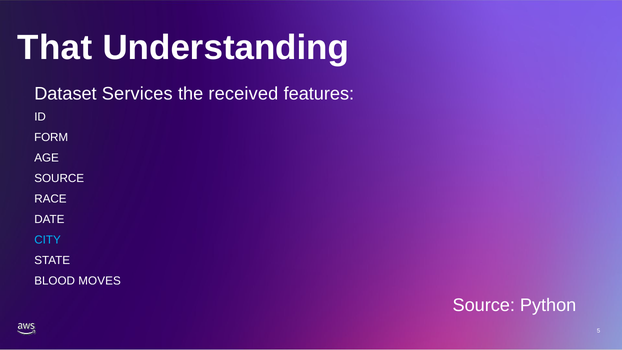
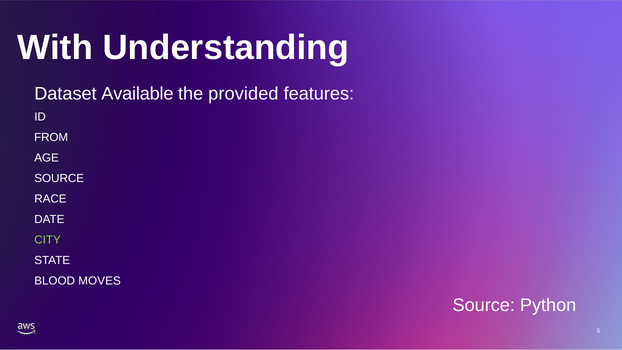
That: That -> With (55, 48)
Services: Services -> Available (137, 94)
received: received -> provided (243, 94)
FORM: FORM -> FROM (51, 137)
CITY colour: light blue -> light green (48, 240)
